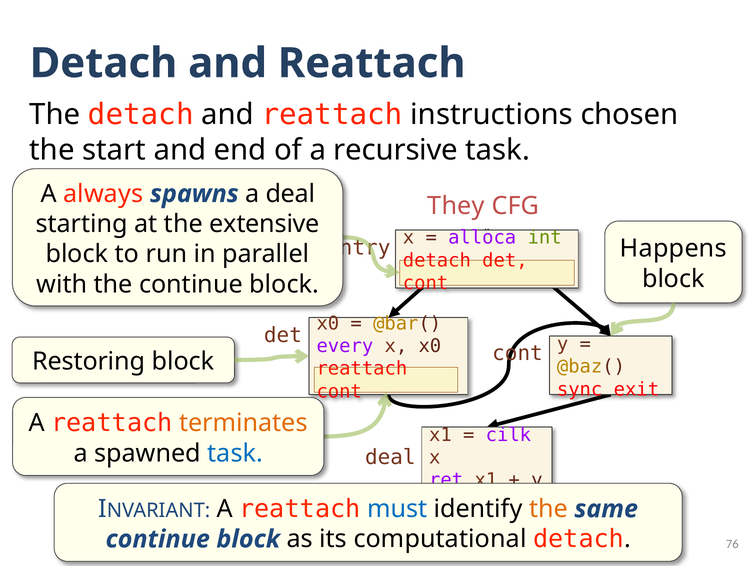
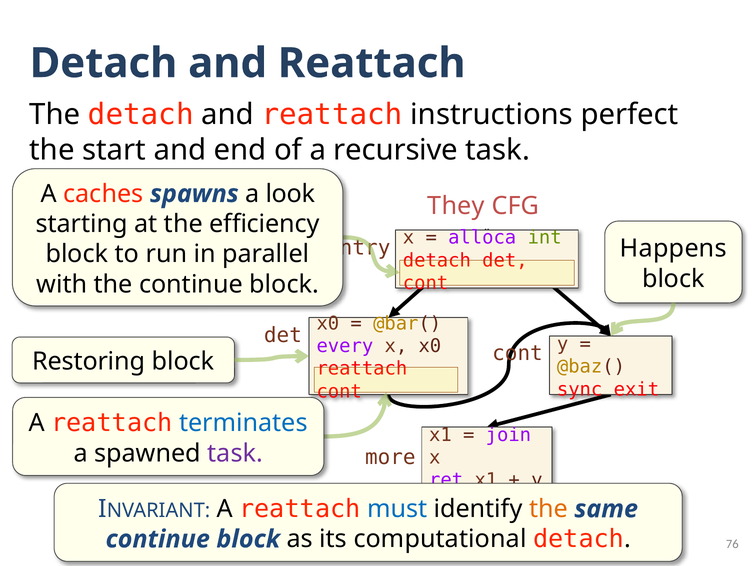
chosen: chosen -> perfect (629, 115)
always: always -> caches (103, 194)
a deal: deal -> look (290, 194)
extensive: extensive -> efficiency (264, 224)
terminates colour: orange -> blue (243, 423)
cilk: cilk -> join (508, 435)
task colour: blue -> purple (235, 453)
deal: deal -> more (390, 458)
